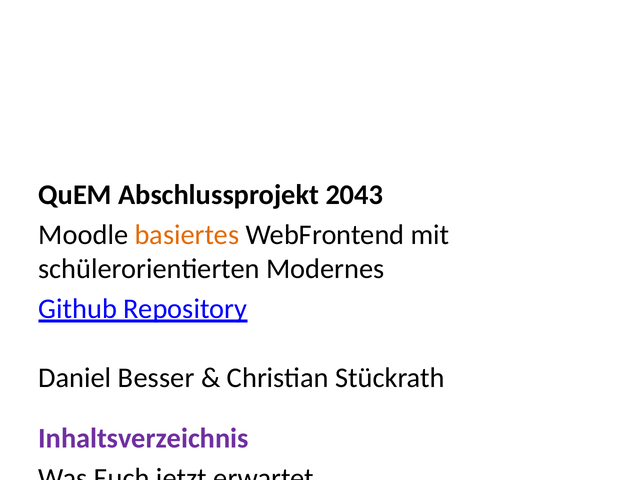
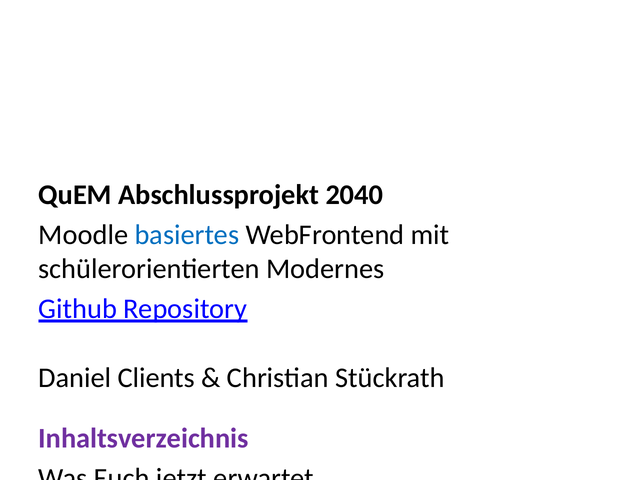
2043: 2043 -> 2040 (354, 195)
basiertes colour: orange -> blue (187, 235)
Daniel Besser: Besser -> Clients (156, 377)
